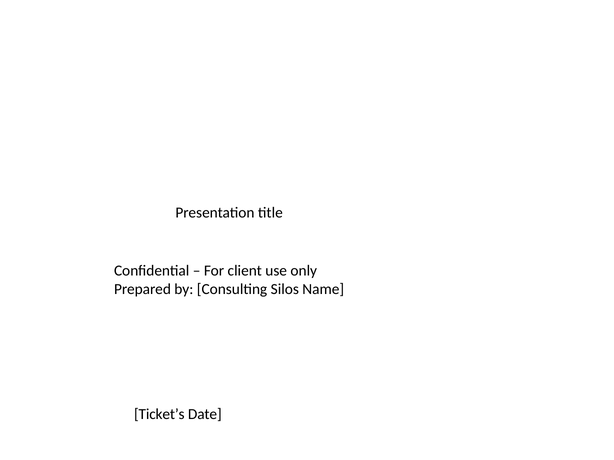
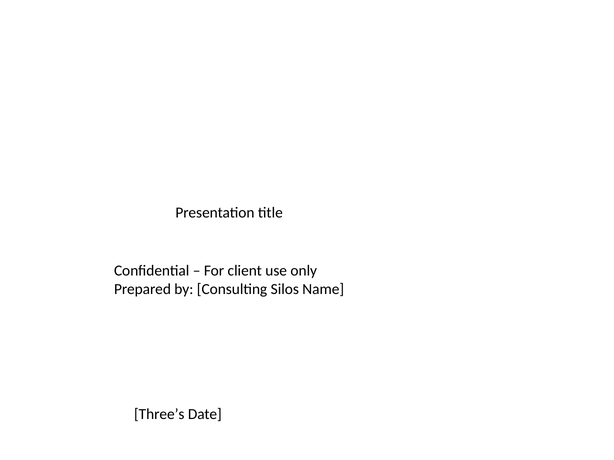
Ticket’s: Ticket’s -> Three’s (159, 414)
